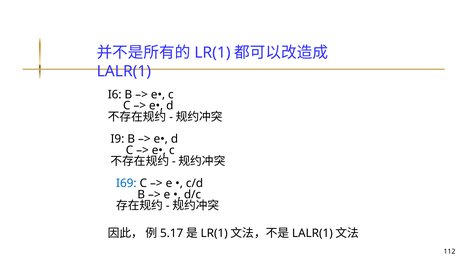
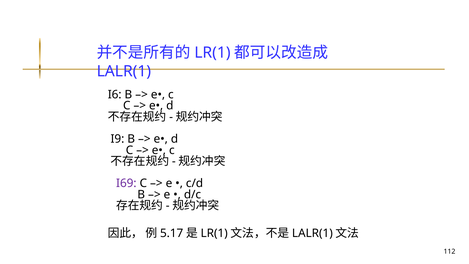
I69 colour: blue -> purple (126, 183)
